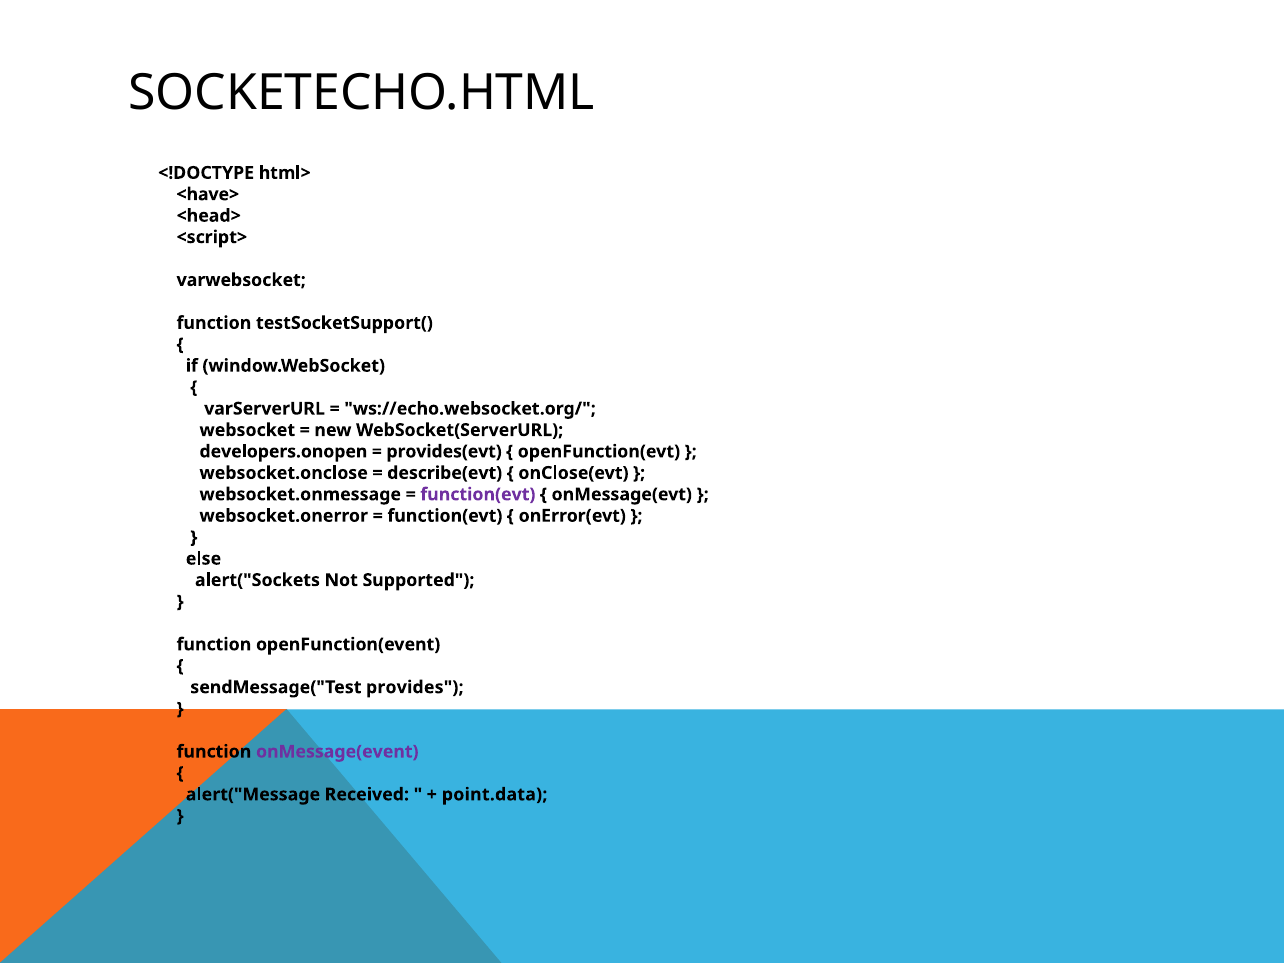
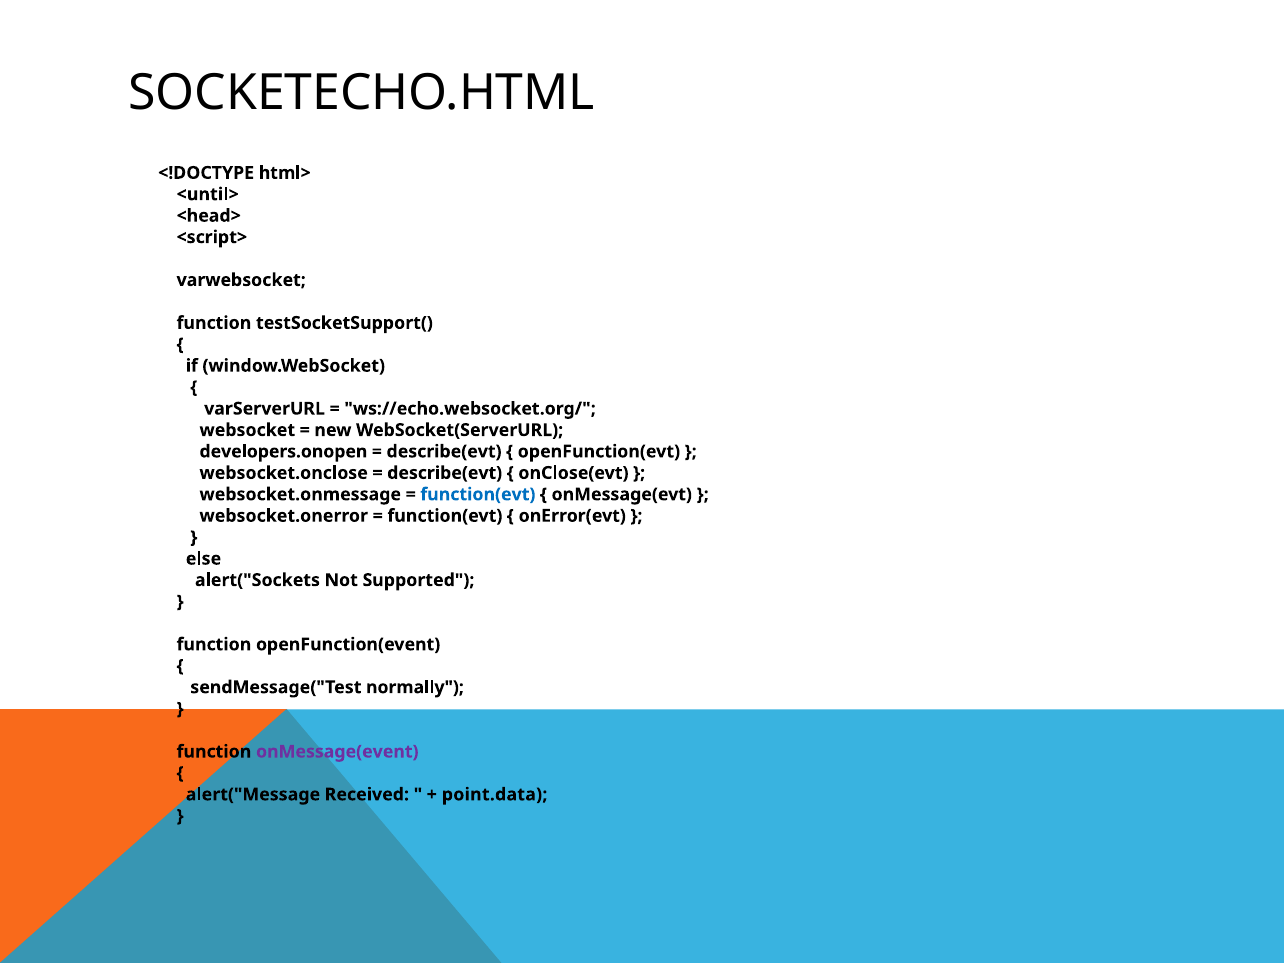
<have>: <have> -> <until> (208, 194)
provides(evt: provides(evt -> describe(evt (444, 452)
function(evt colour: purple -> blue (478, 494)
provides: provides -> normally (415, 687)
